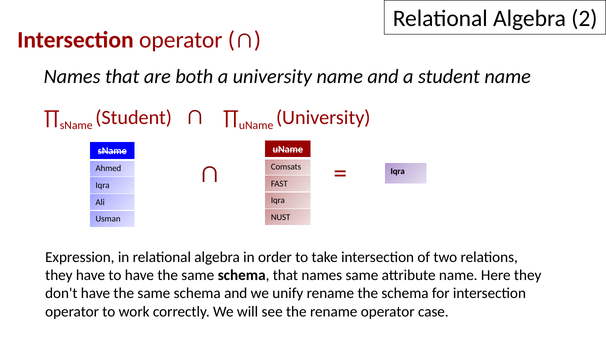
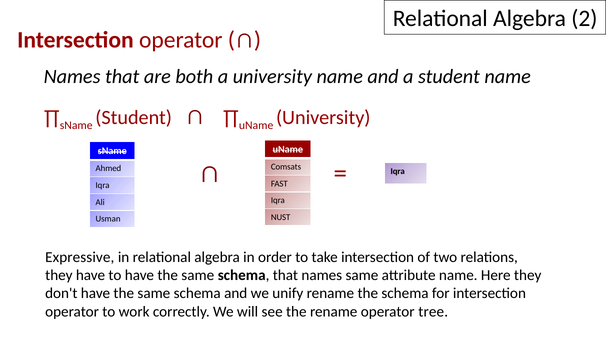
Expression: Expression -> Expressive (80, 257)
case: case -> tree (433, 312)
